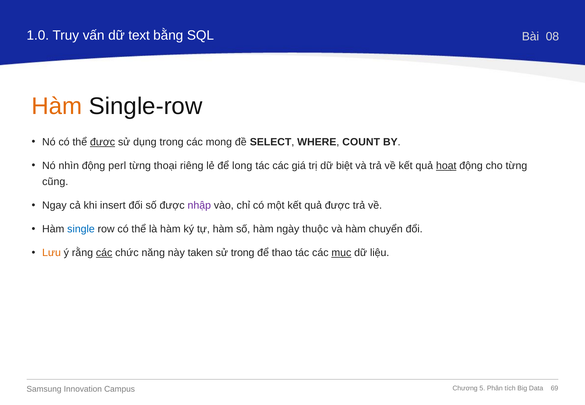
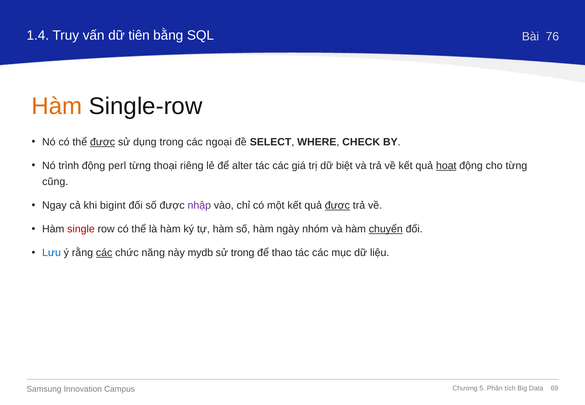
1.0: 1.0 -> 1.4 (38, 35)
text: text -> tiên (139, 35)
08: 08 -> 76 (552, 37)
mong: mong -> ngoại (219, 142)
COUNT: COUNT -> CHECK (361, 142)
nhìn: nhìn -> trình (69, 166)
long: long -> alter (242, 166)
insert: insert -> bigint (113, 205)
được underline: none -> present (337, 205)
single colour: blue -> red (81, 229)
thuộc: thuộc -> nhóm (315, 229)
chuyển underline: none -> present (386, 229)
Lưu colour: orange -> blue (52, 253)
taken: taken -> mydb (200, 253)
mục underline: present -> none (341, 253)
